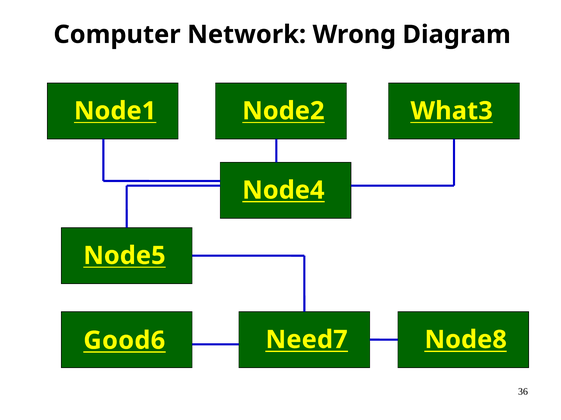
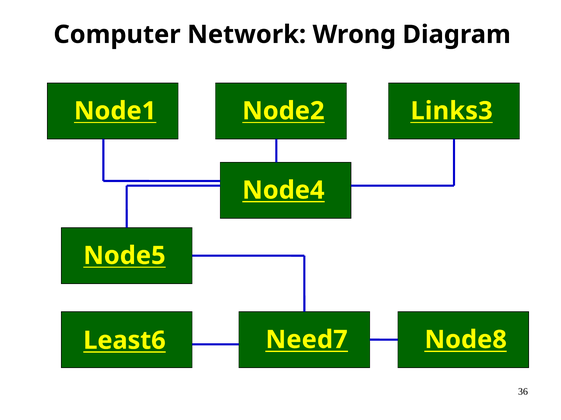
What3: What3 -> Links3 (452, 111)
Good6: Good6 -> Least6 (124, 341)
